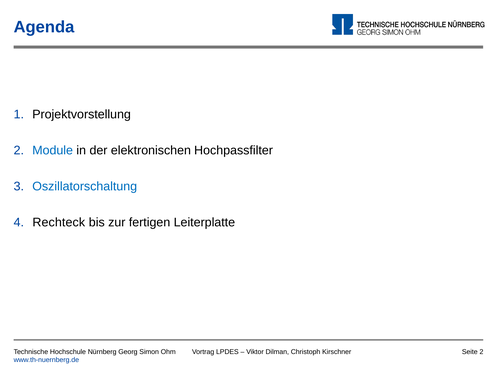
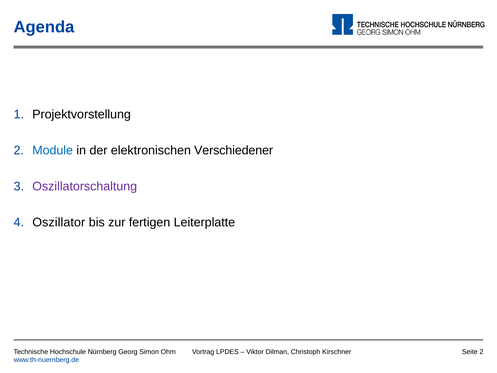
Hochpassfilter: Hochpassfilter -> Verschiedener (234, 150)
Oszillatorschaltung colour: blue -> purple (85, 186)
Rechteck: Rechteck -> Oszillator (59, 222)
